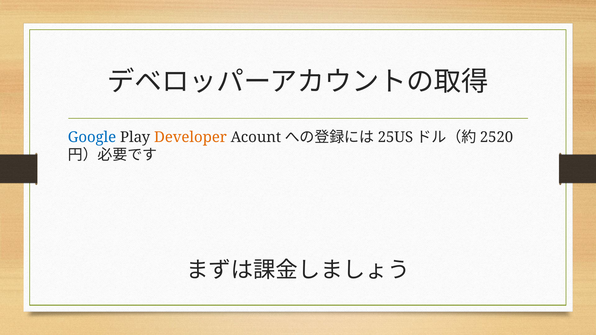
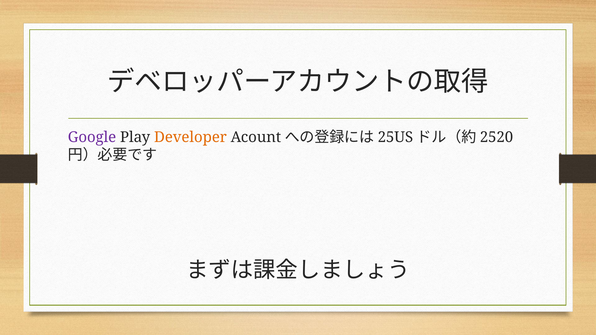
Google colour: blue -> purple (92, 137)
